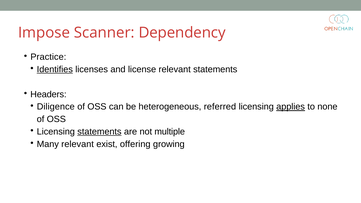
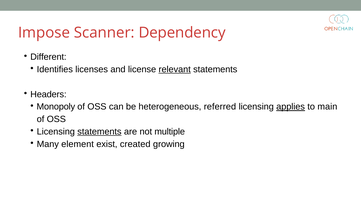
Practice: Practice -> Different (48, 57)
Identifies underline: present -> none (55, 69)
relevant underline: none -> present (175, 69)
Diligence: Diligence -> Monopoly (56, 107)
none: none -> main (327, 107)
Many relevant: relevant -> element (78, 144)
offering: offering -> created (135, 144)
